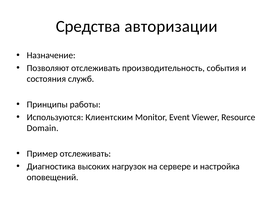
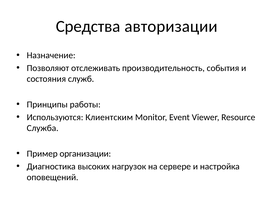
Domain: Domain -> Служба (43, 128)
Пример отслеживать: отслеживать -> организации (85, 154)
